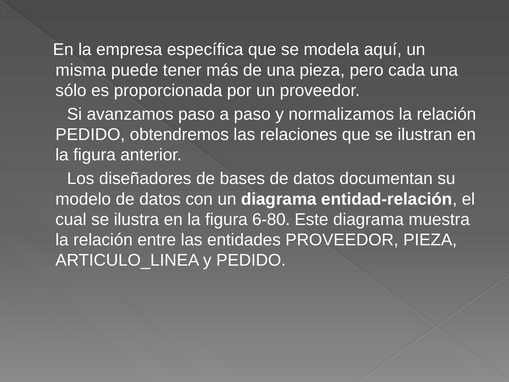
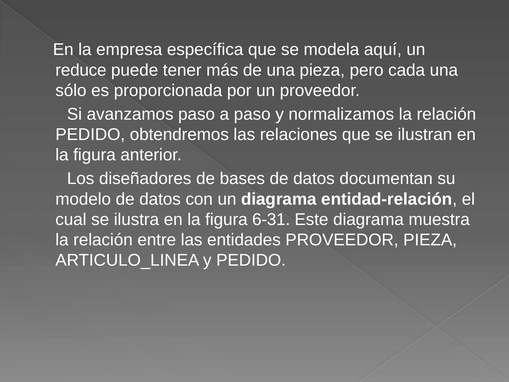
misma: misma -> reduce (81, 70)
6-80: 6-80 -> 6-31 (271, 219)
